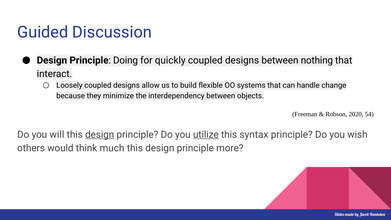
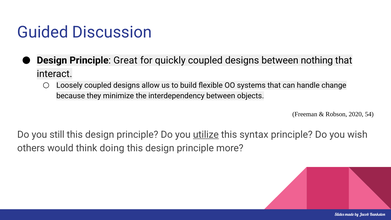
Doing: Doing -> Great (125, 60)
will: will -> still (57, 135)
design underline: present -> none (100, 135)
much: much -> doing (112, 148)
